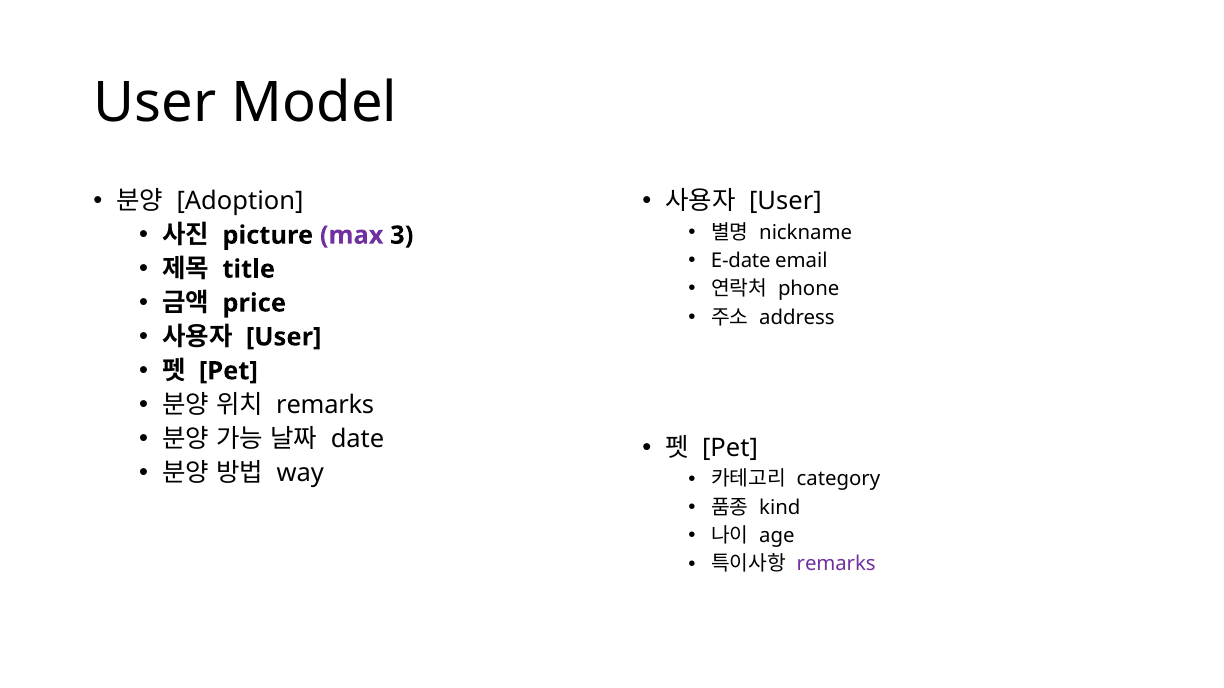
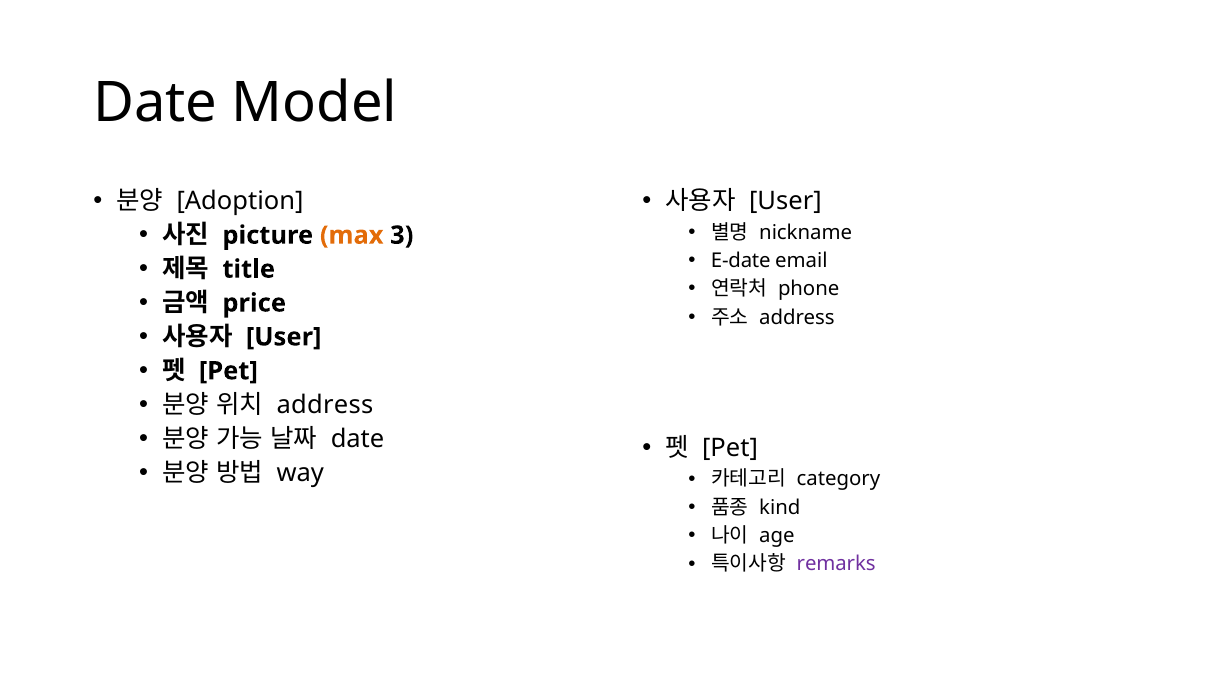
User: User -> Date (155, 103)
max colour: purple -> orange (352, 235)
remarks: remarks -> address (325, 405)
